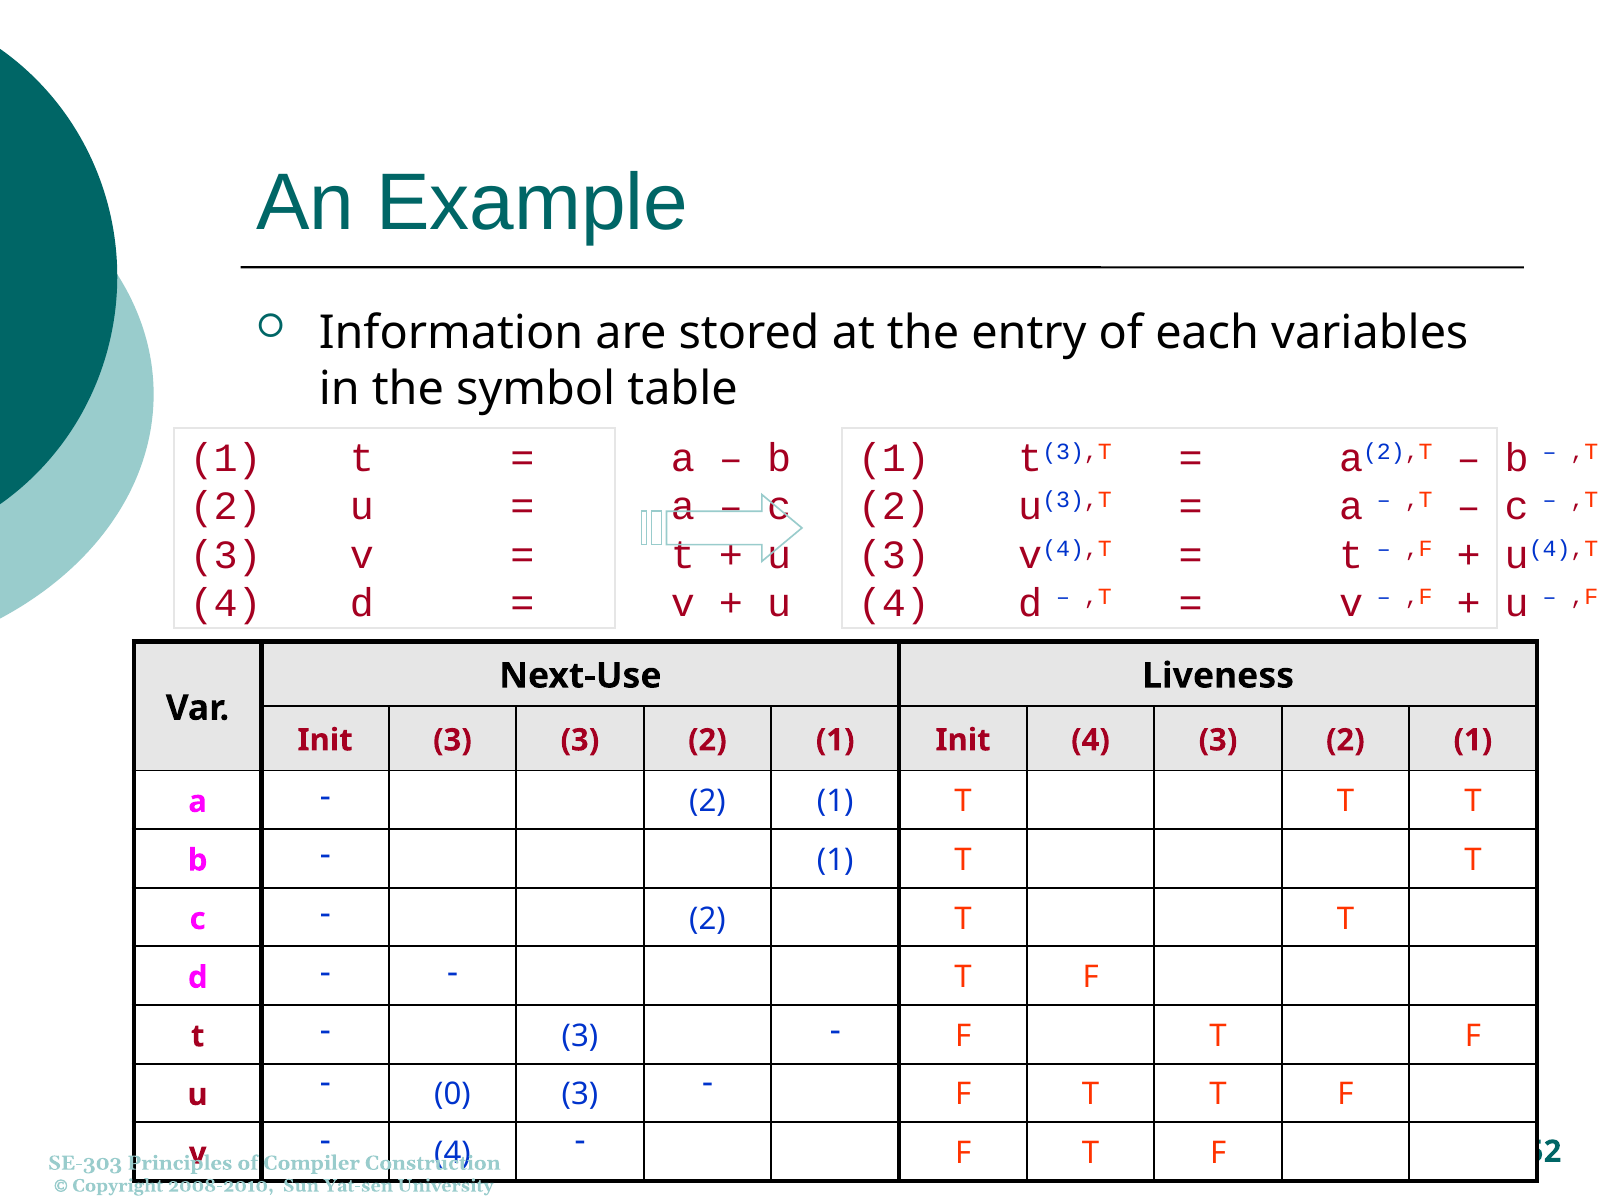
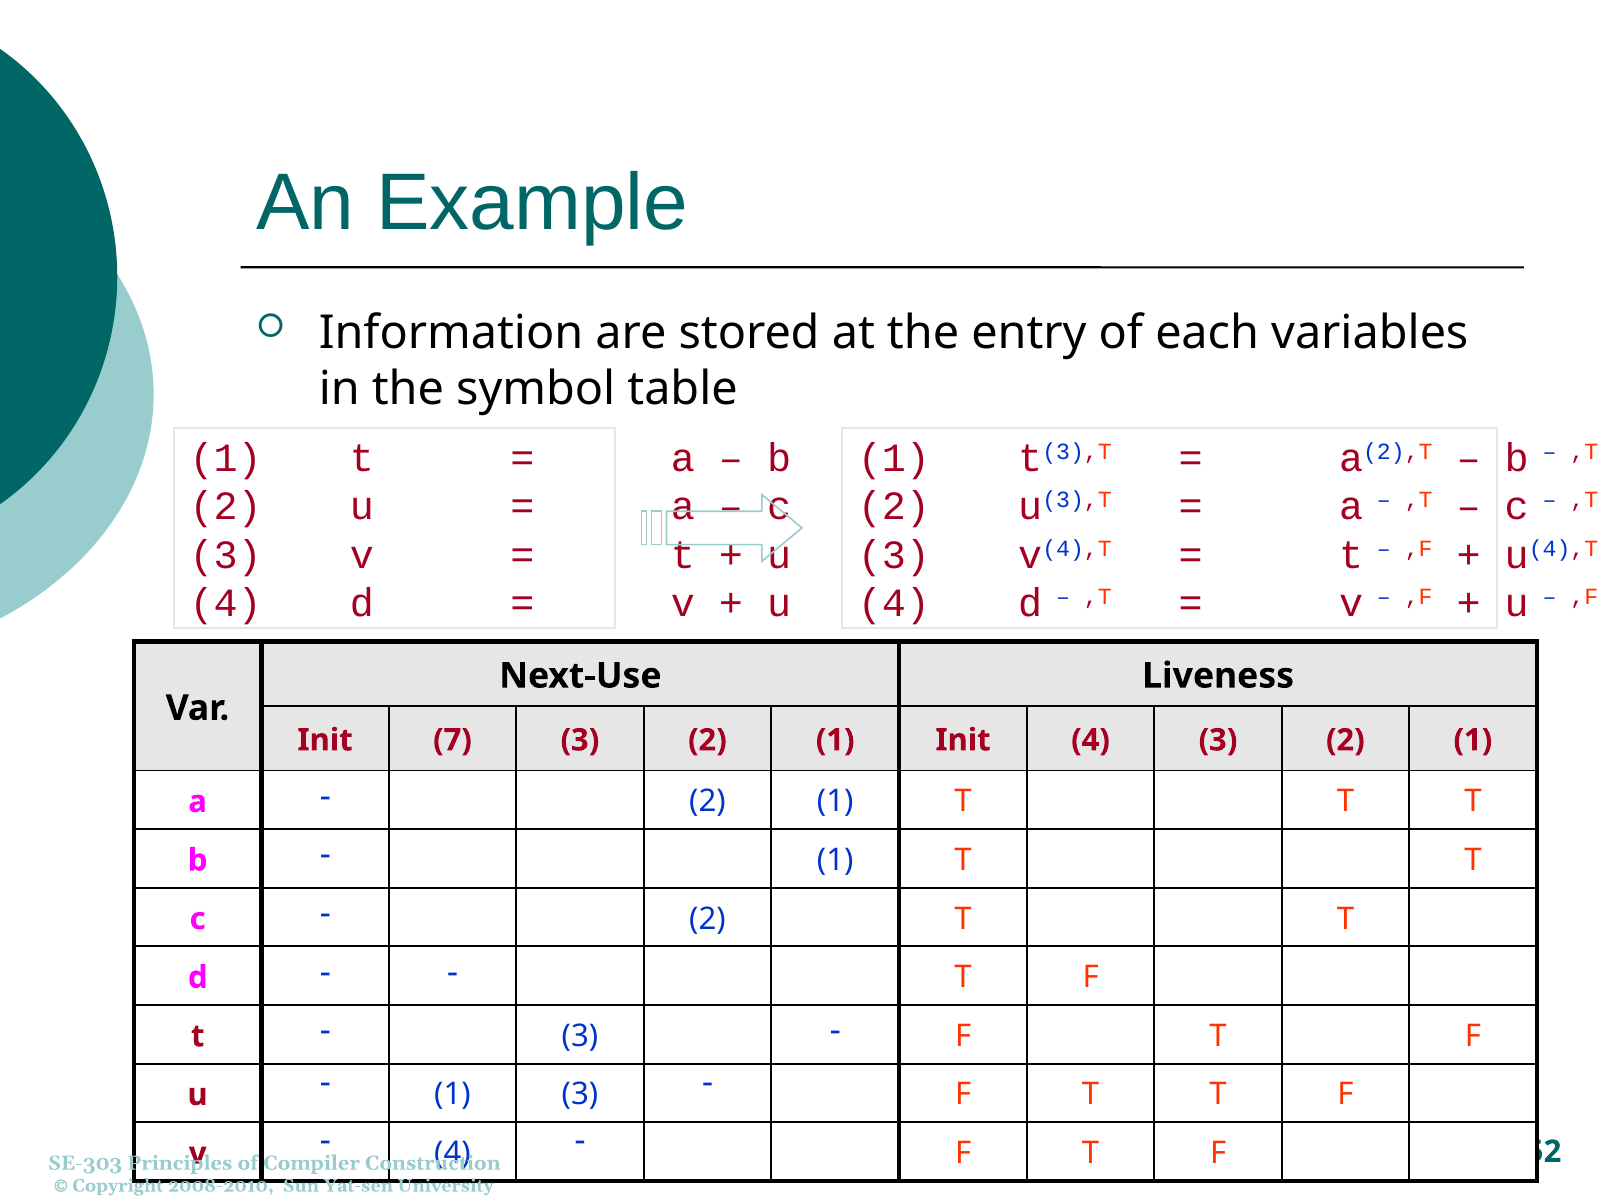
Init 3: 3 -> 7 (452, 740)
0: 0 -> 1 (453, 1095)
